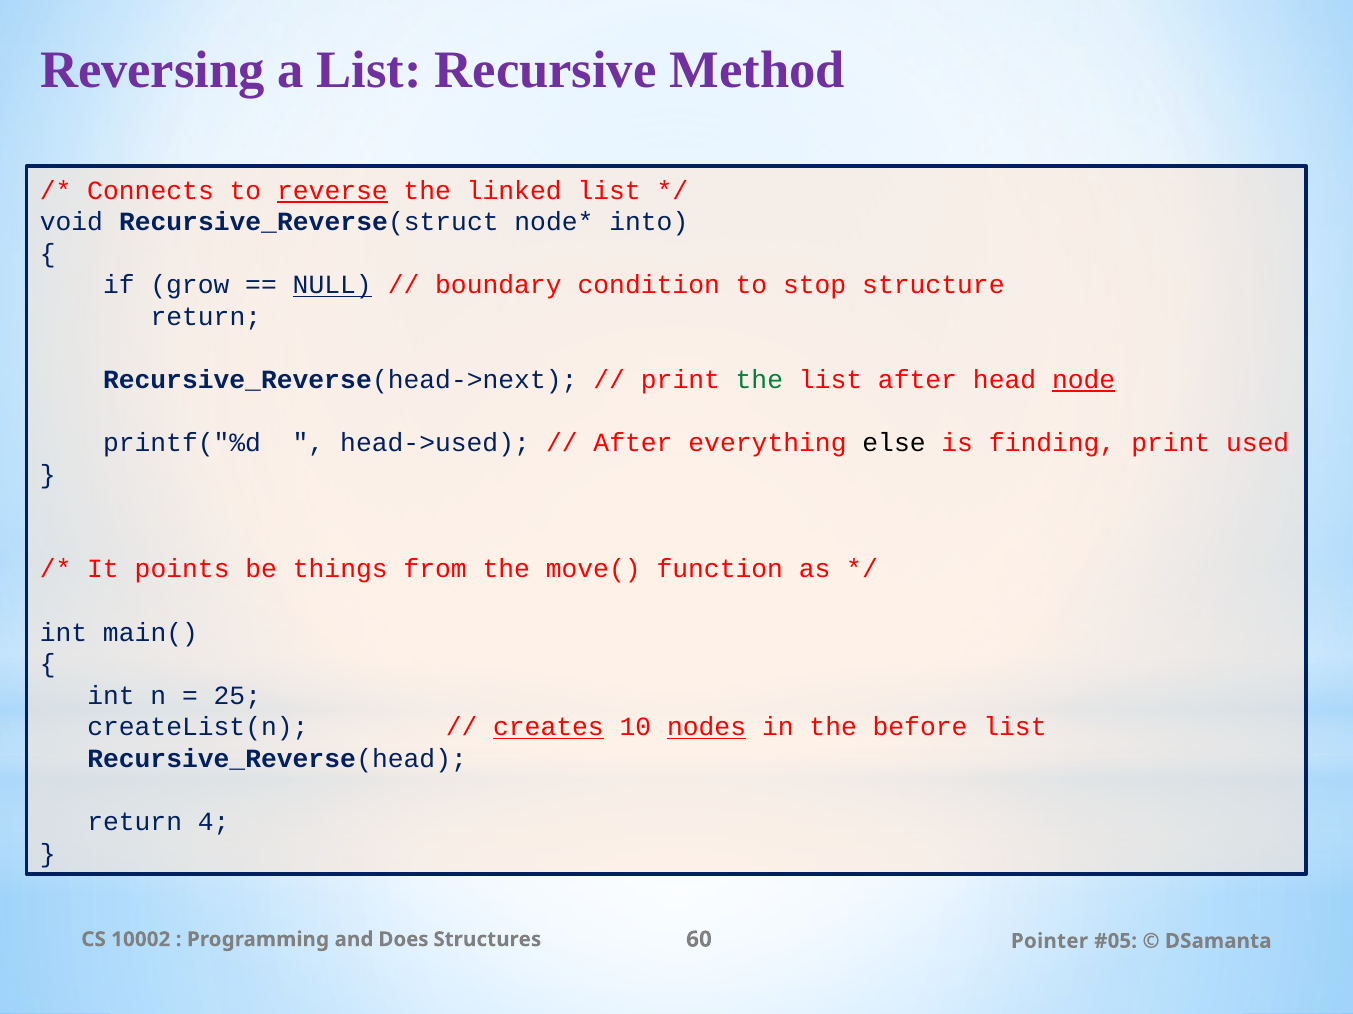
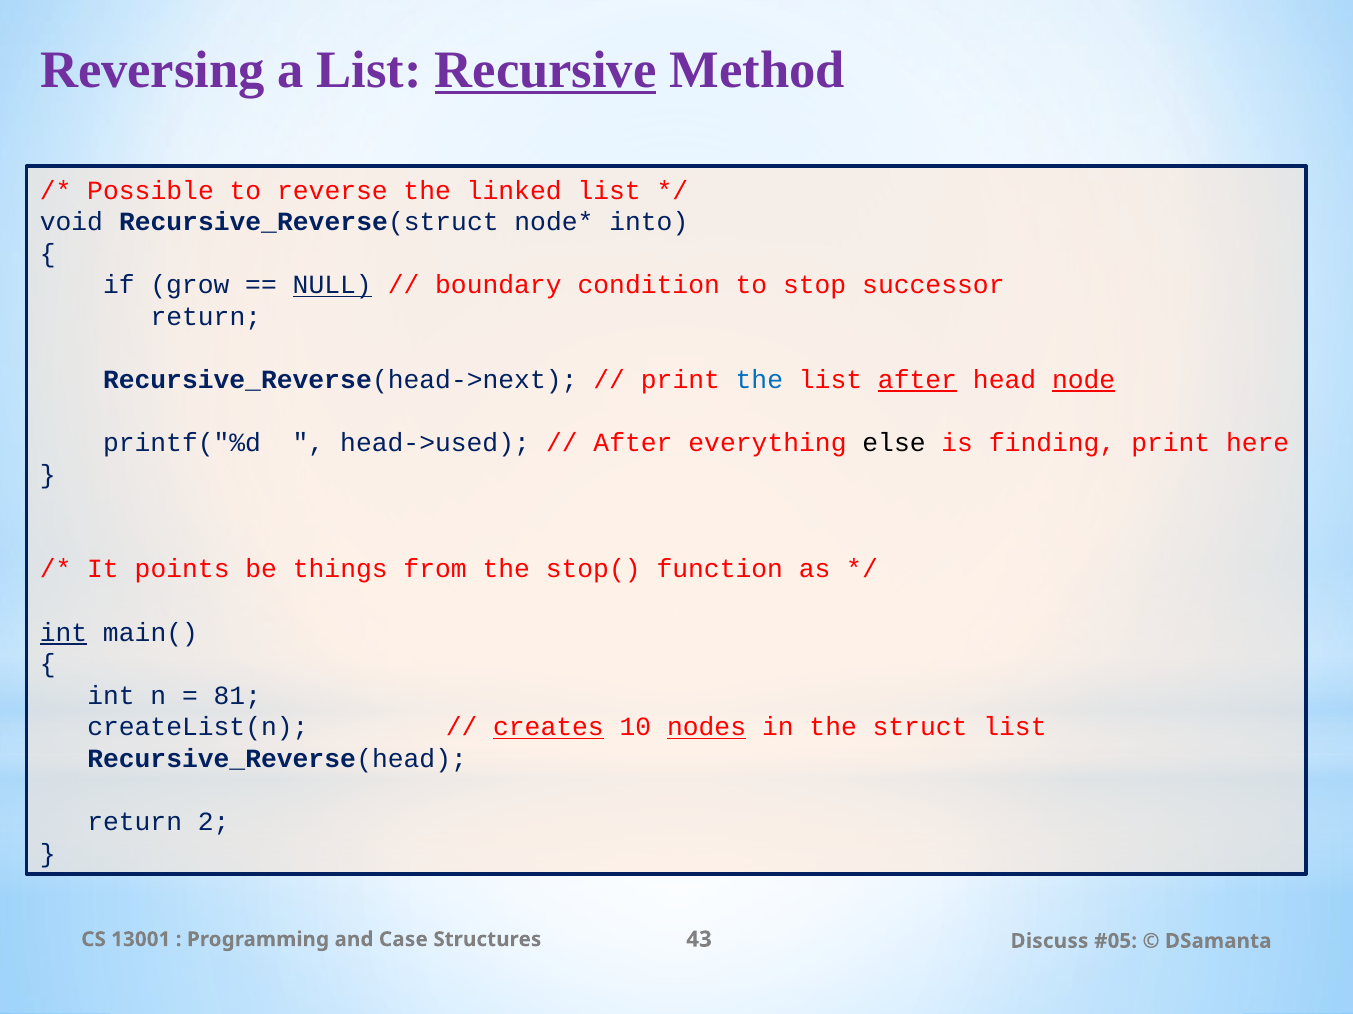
Recursive underline: none -> present (546, 70)
Connects: Connects -> Possible (151, 191)
reverse underline: present -> none (332, 191)
structure: structure -> successor (933, 285)
the colour: green -> blue (759, 380)
after underline: none -> present (918, 380)
used: used -> here (1258, 443)
move(: move( -> stop( (593, 570)
int underline: none -> present (64, 633)
25: 25 -> 81 (237, 696)
before: before -> struct (920, 728)
4: 4 -> 2 (214, 822)
10002: 10002 -> 13001 (141, 940)
Does: Does -> Case (403, 940)
60: 60 -> 43 (699, 940)
Pointer: Pointer -> Discuss (1049, 942)
